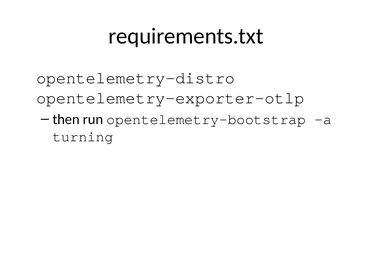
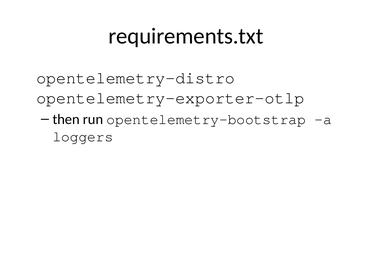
turning: turning -> loggers (83, 137)
